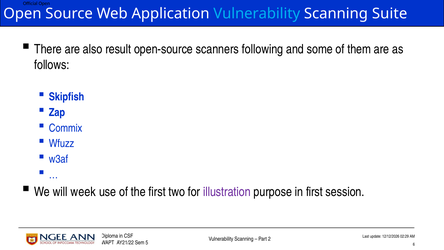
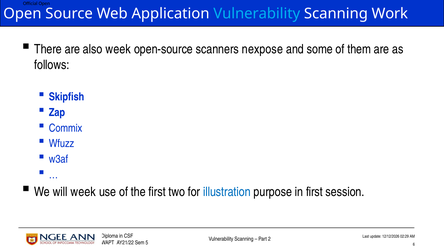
Suite: Suite -> Work (390, 14)
also result: result -> week (118, 49)
following: following -> nexpose (262, 49)
illustration colour: purple -> blue (227, 192)
